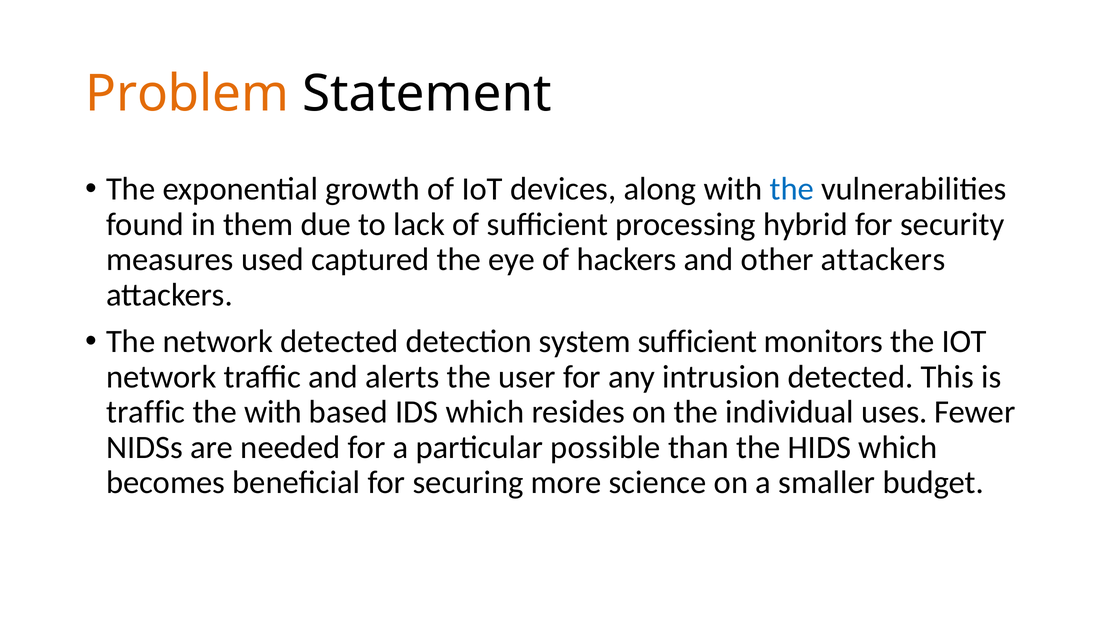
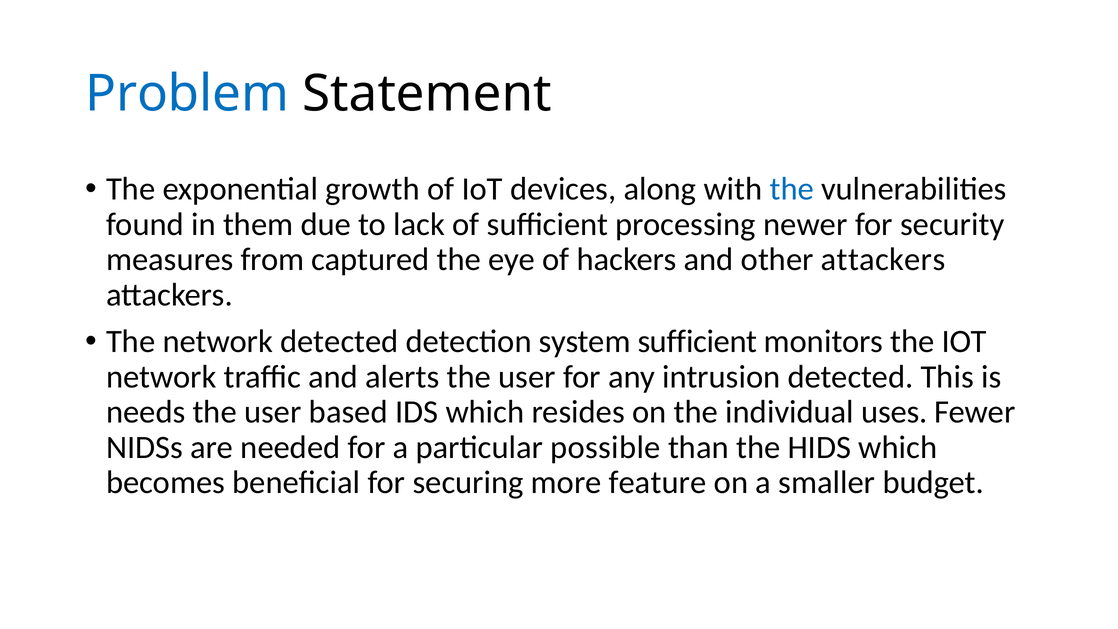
Problem colour: orange -> blue (187, 94)
hybrid: hybrid -> newer (805, 224)
used: used -> from (273, 259)
traffic: traffic -> needs (146, 412)
with: with -> user (273, 412)
science: science -> feature (657, 482)
